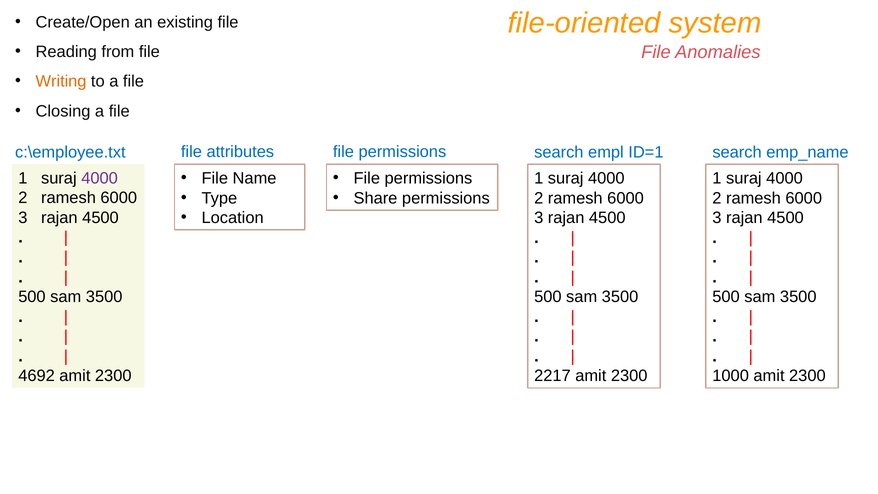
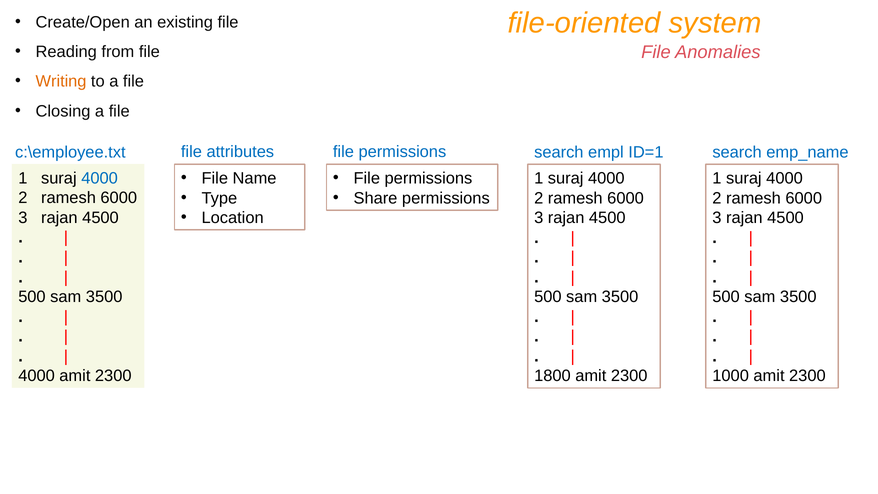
4000 colour: purple -> blue (100, 178)
4692: 4692 -> 4000 (37, 376)
2217: 2217 -> 1800 (552, 376)
